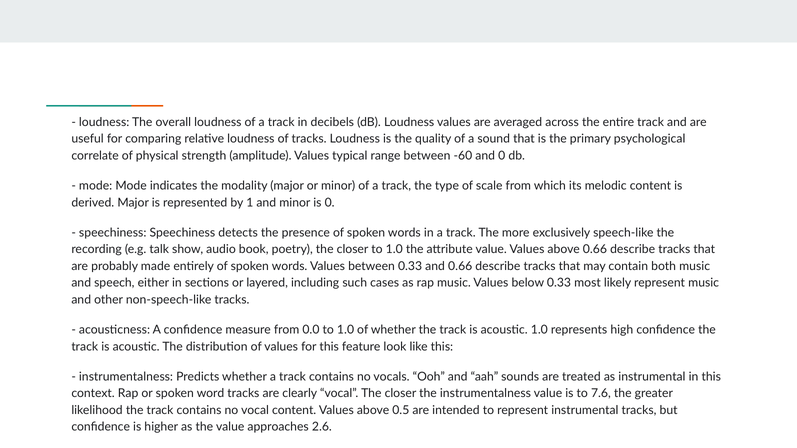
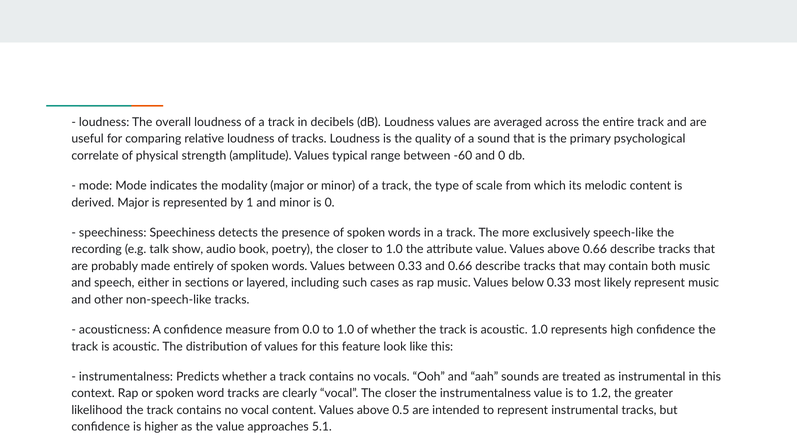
7.6: 7.6 -> 1.2 (601, 394)
2.6: 2.6 -> 5.1 (322, 427)
